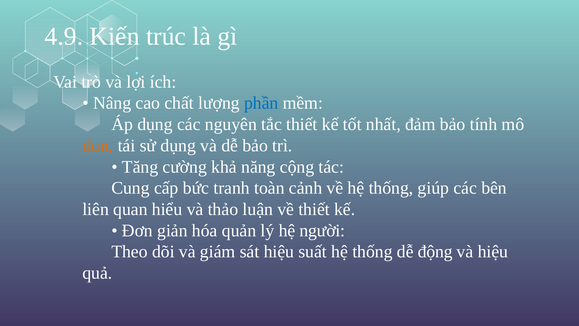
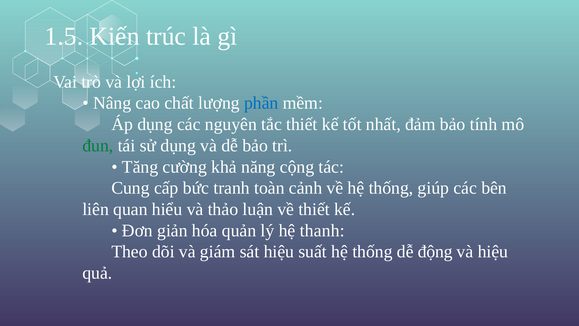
4.9: 4.9 -> 1.5 (64, 36)
đun colour: orange -> green (98, 145)
người: người -> thanh (322, 230)
